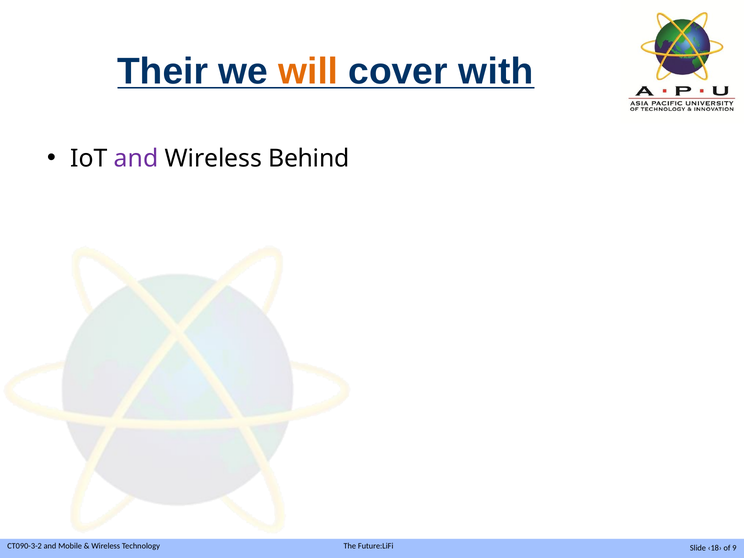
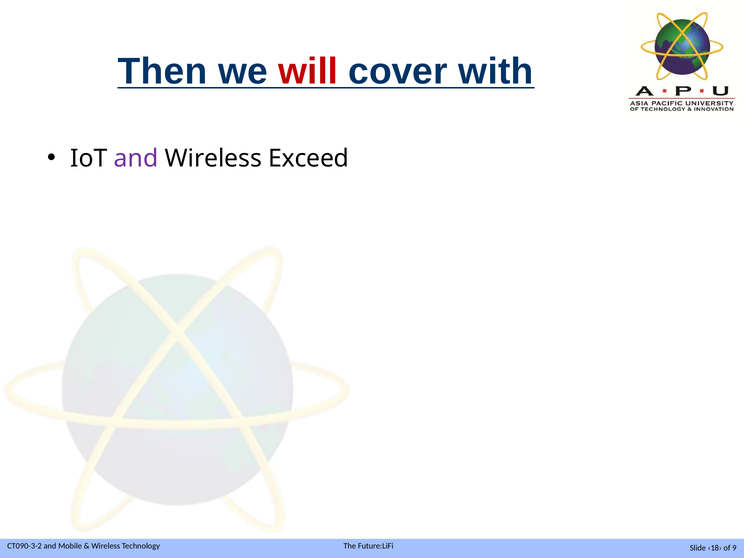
Their: Their -> Then (162, 71)
will colour: orange -> red (308, 71)
Behind: Behind -> Exceed (309, 158)
